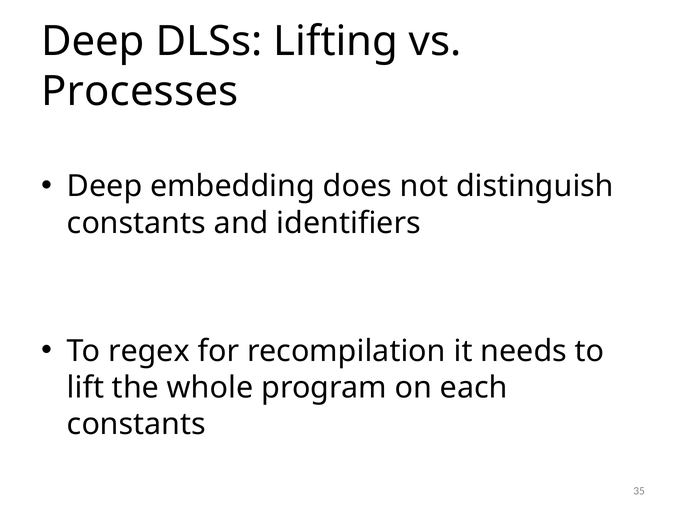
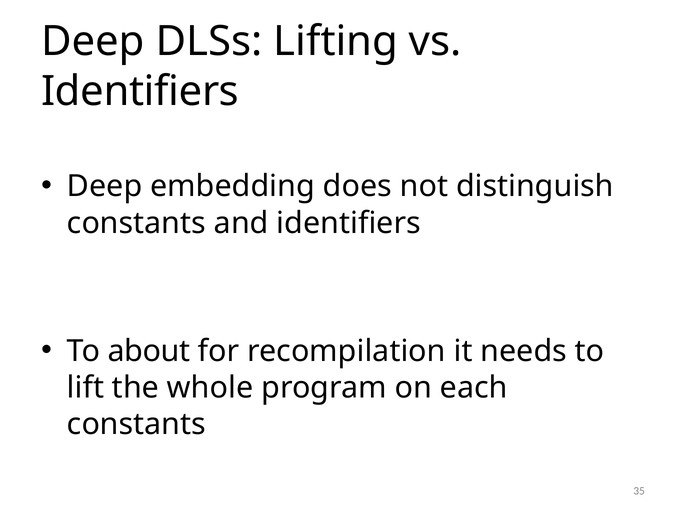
Processes: Processes -> Identifiers (140, 92)
regex: regex -> about (149, 351)
